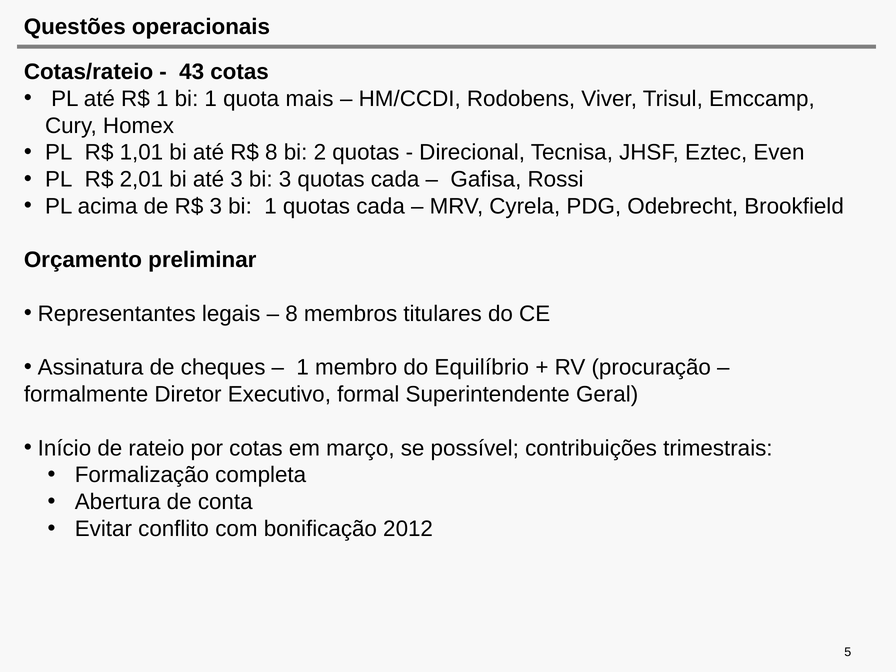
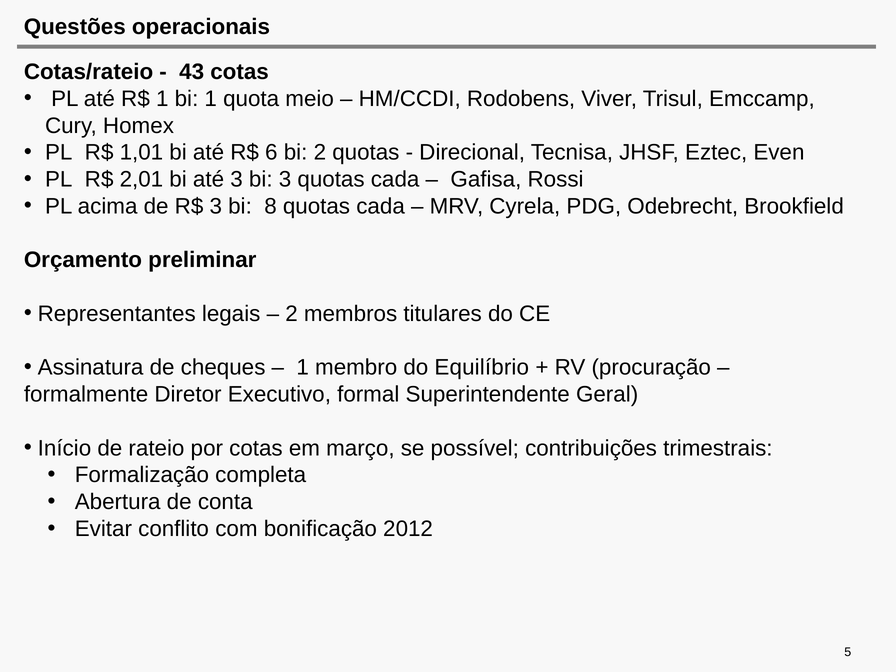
mais: mais -> meio (310, 99)
R$ 8: 8 -> 6 (271, 153)
3 bi 1: 1 -> 8 (271, 206)
8: 8 -> 2 (291, 314)
